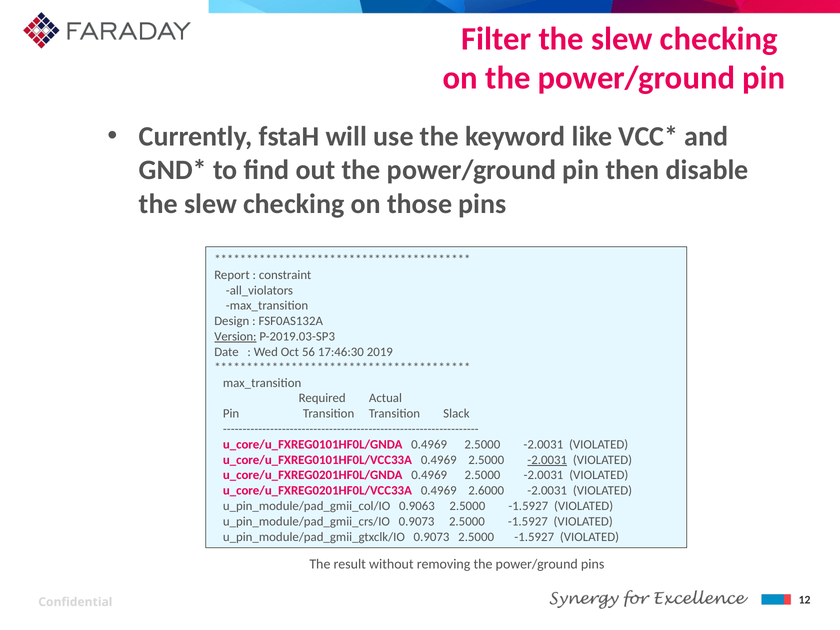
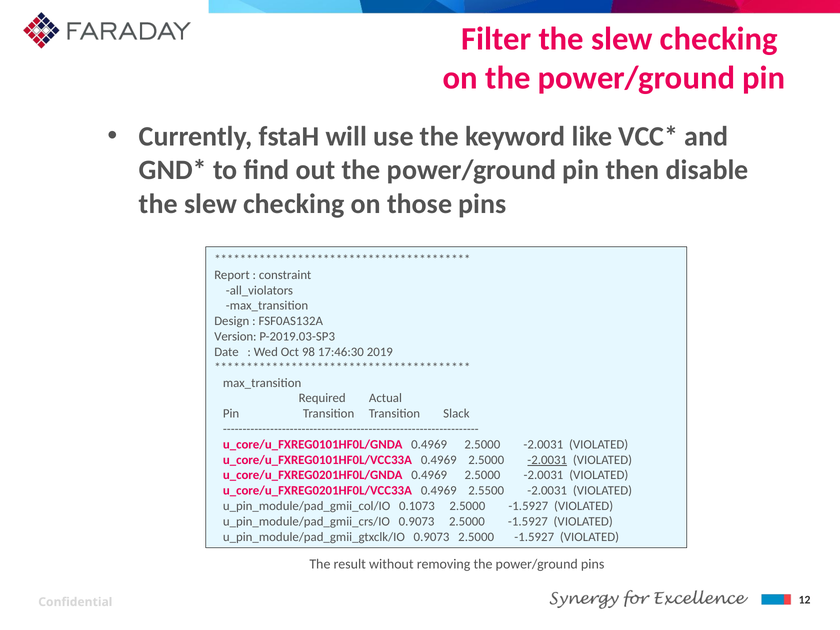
Version underline: present -> none (235, 337)
56: 56 -> 98 (308, 352)
2.6000: 2.6000 -> 2.5500 (486, 491)
0.9063: 0.9063 -> 0.1073 (417, 506)
